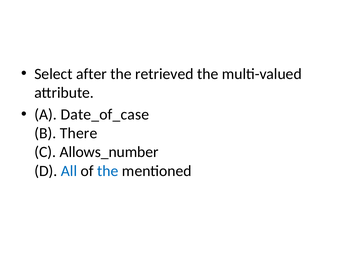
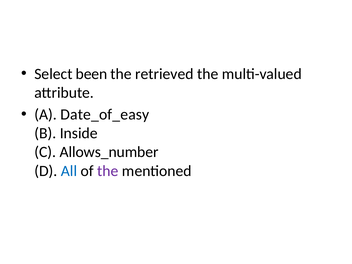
after: after -> been (91, 74)
Date_of_case: Date_of_case -> Date_of_easy (105, 115)
There: There -> Inside (79, 133)
the colour: blue -> purple (108, 171)
